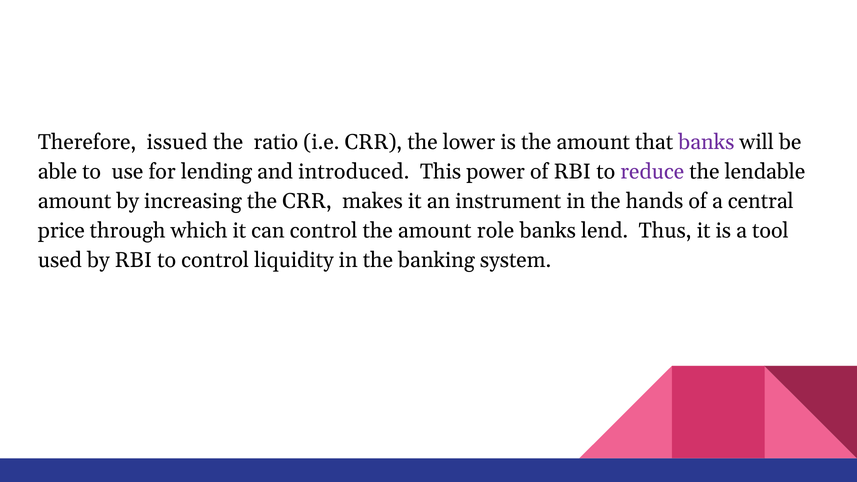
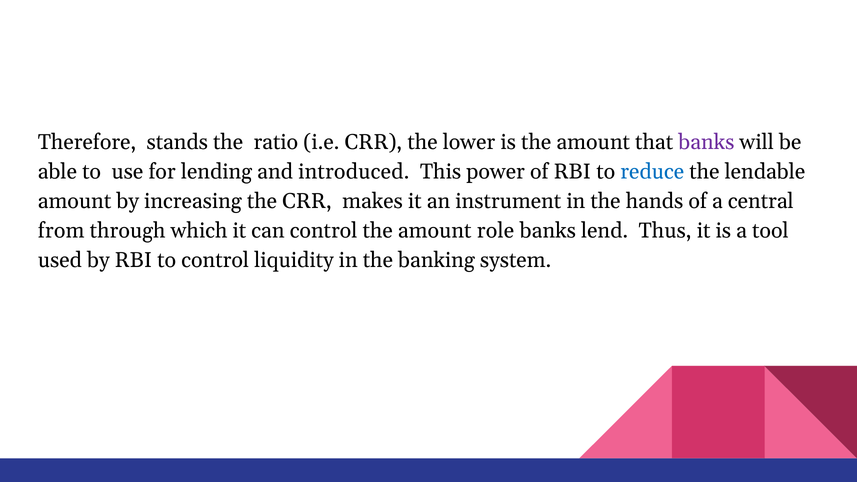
issued: issued -> stands (177, 142)
reduce colour: purple -> blue (652, 172)
price: price -> from (61, 231)
